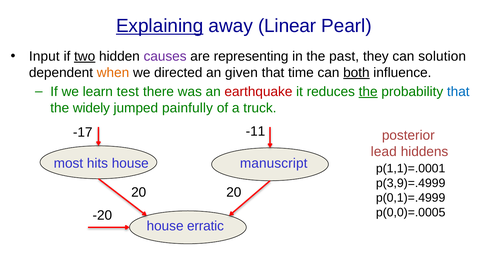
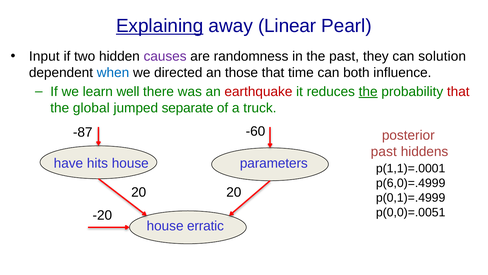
two underline: present -> none (85, 56)
representing: representing -> randomness (251, 56)
when colour: orange -> blue (113, 73)
given: given -> those (241, 73)
both underline: present -> none (356, 73)
test: test -> well (128, 92)
that colour: blue -> red (458, 92)
widely: widely -> global (91, 108)
painfully: painfully -> separate (188, 108)
-11: -11 -> -60 (255, 131)
-17: -17 -> -87 (83, 132)
lead: lead -> past (384, 151)
most: most -> have (68, 163)
manuscript: manuscript -> parameters (274, 163)
p(3,9)=.4999: p(3,9)=.4999 -> p(6,0)=.4999 (411, 183)
p(0,0)=.0005: p(0,0)=.0005 -> p(0,0)=.0051 (411, 212)
